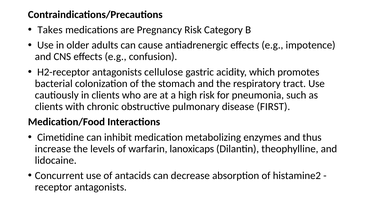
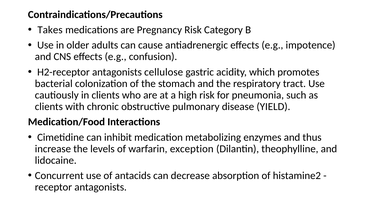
FIRST: FIRST -> YIELD (273, 107)
lanoxicaps: lanoxicaps -> exception (192, 149)
